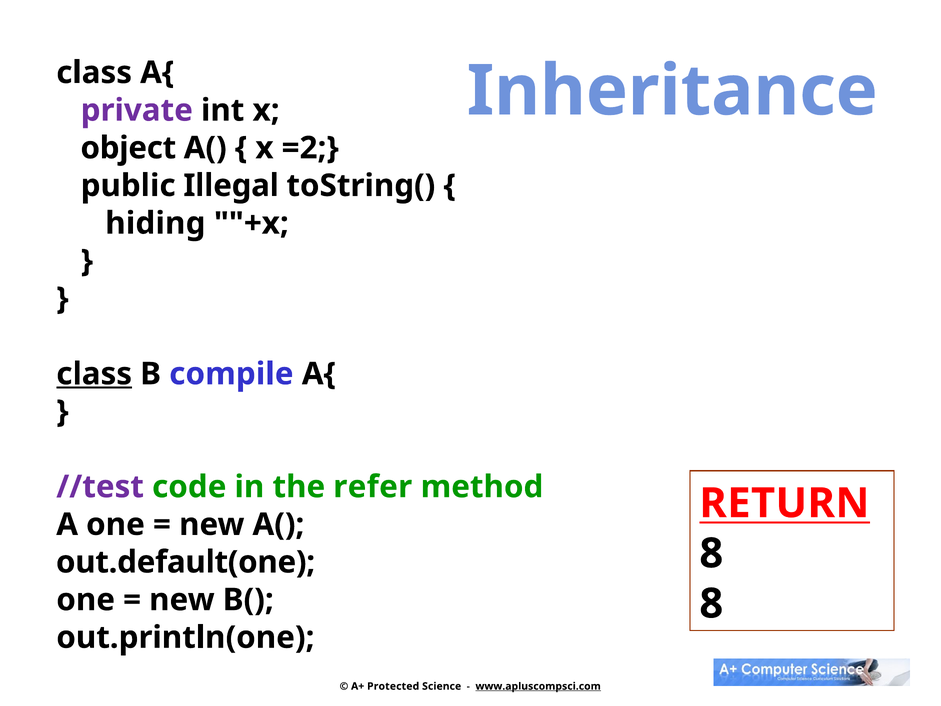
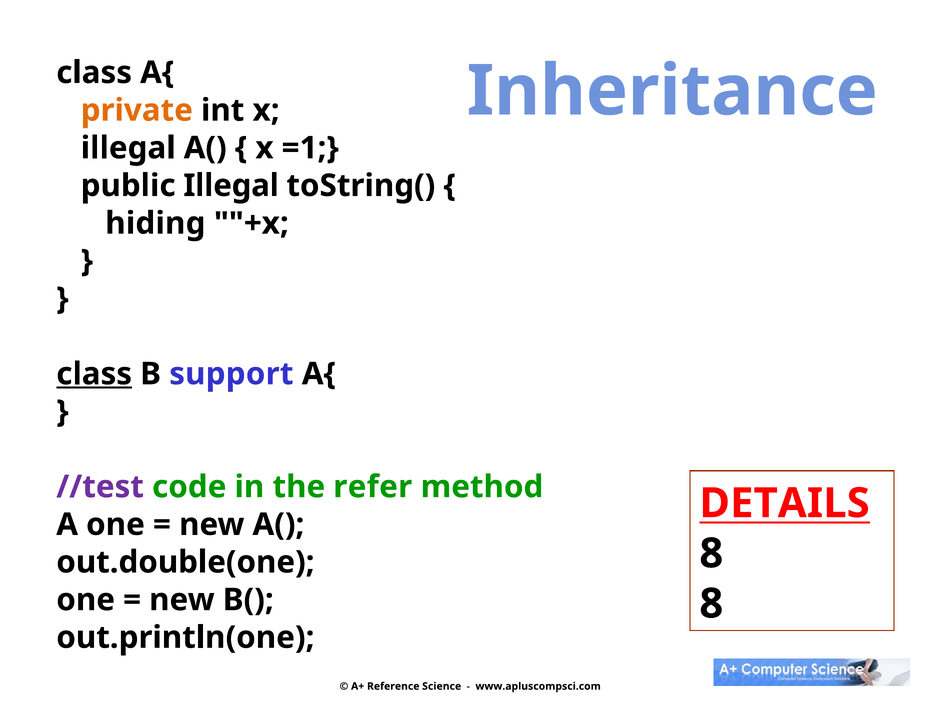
private colour: purple -> orange (137, 110)
object: object -> illegal (128, 148)
=2: =2 -> =1 (310, 148)
compile: compile -> support (231, 374)
RETURN: RETURN -> DETAILS (785, 503)
out.default(one: out.default(one -> out.double(one (185, 562)
Protected: Protected -> Reference (393, 686)
www.apluscompsci.com underline: present -> none (538, 686)
